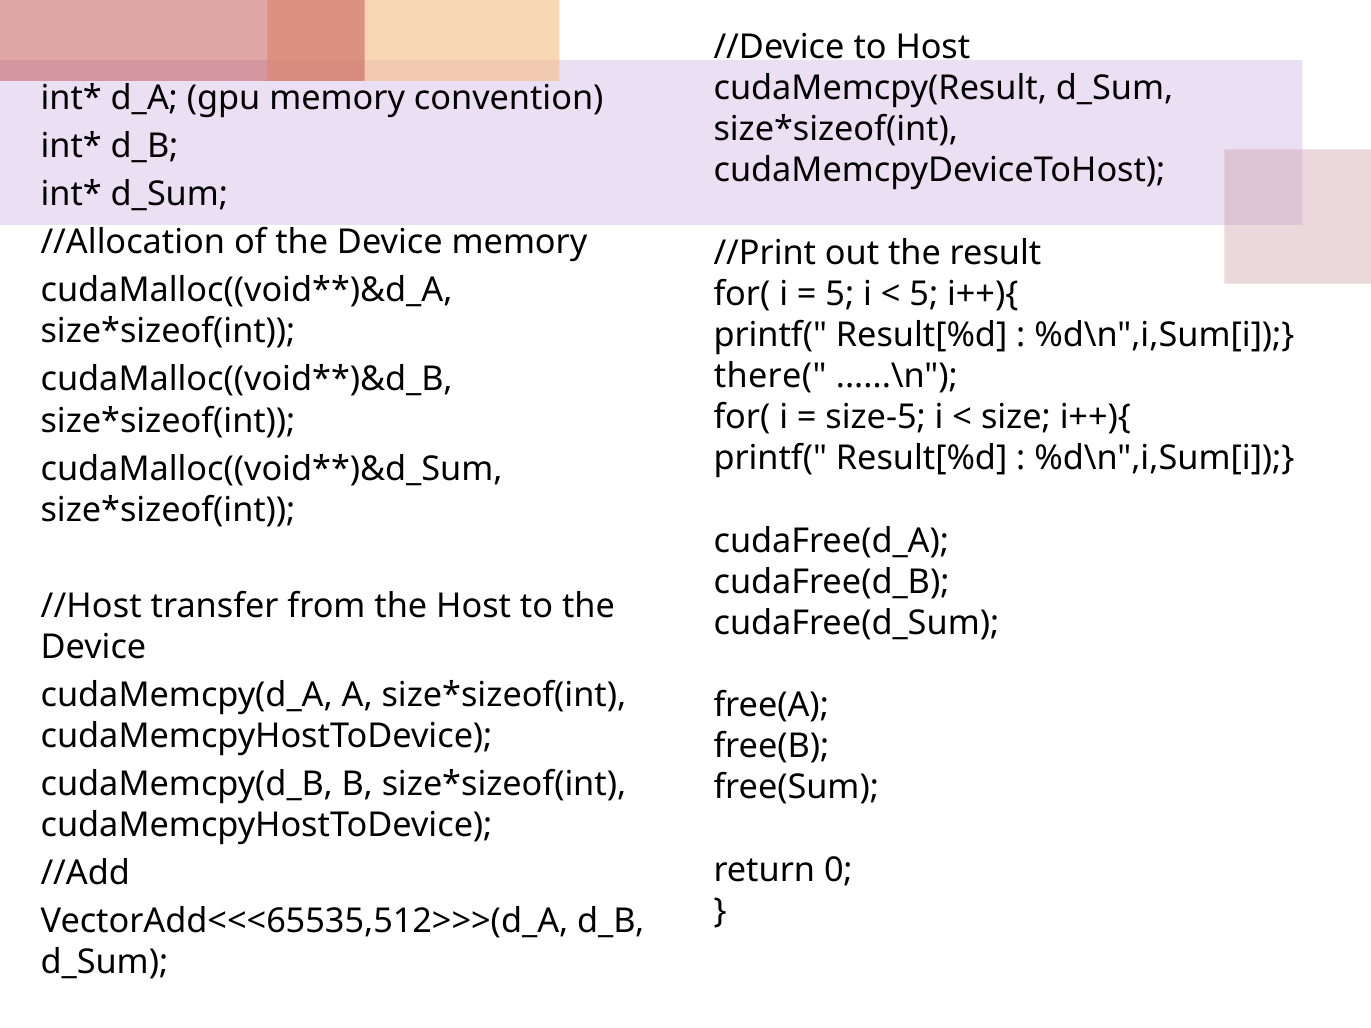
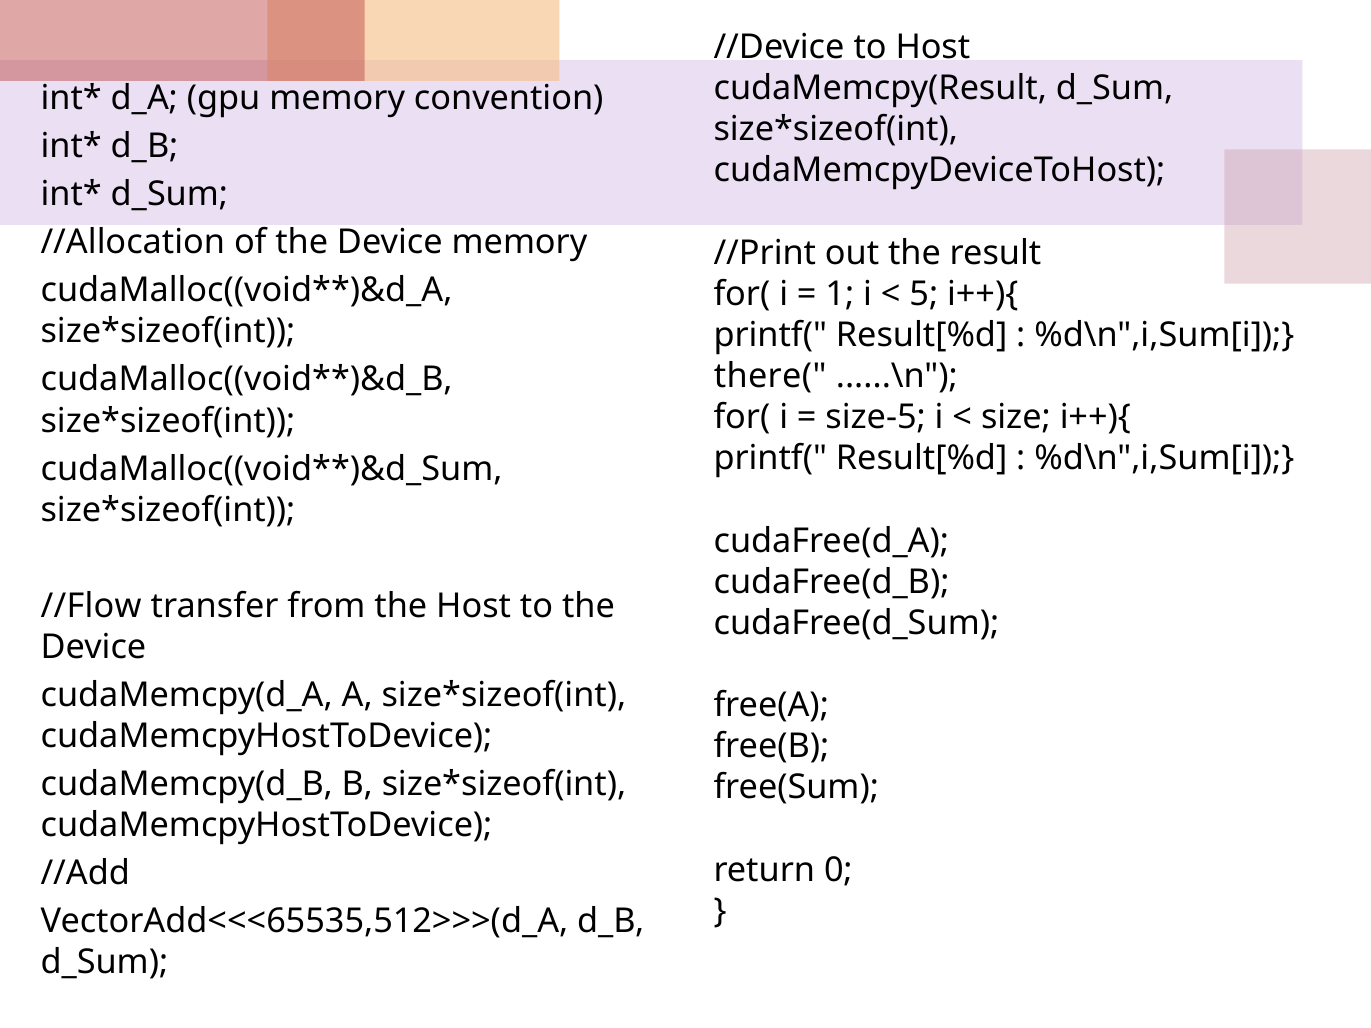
5: 5 -> 1 (840, 294)
//Host: //Host -> //Flow (91, 606)
